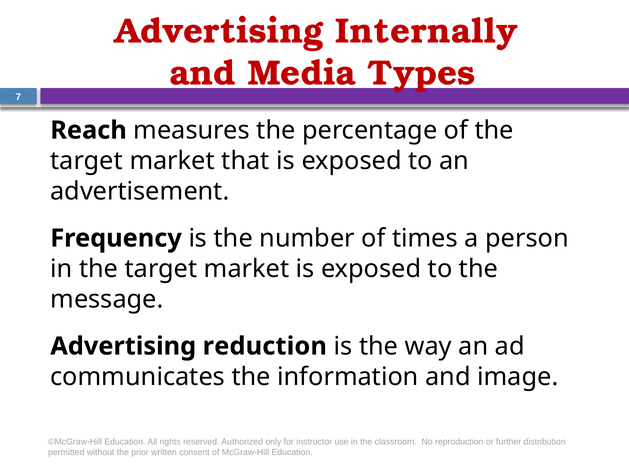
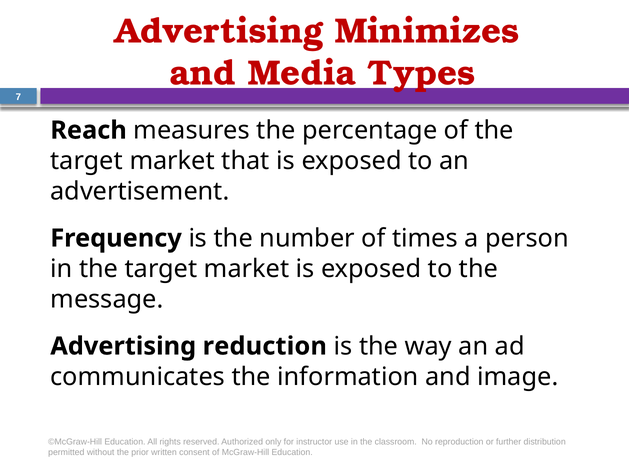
Internally: Internally -> Minimizes (427, 31)
